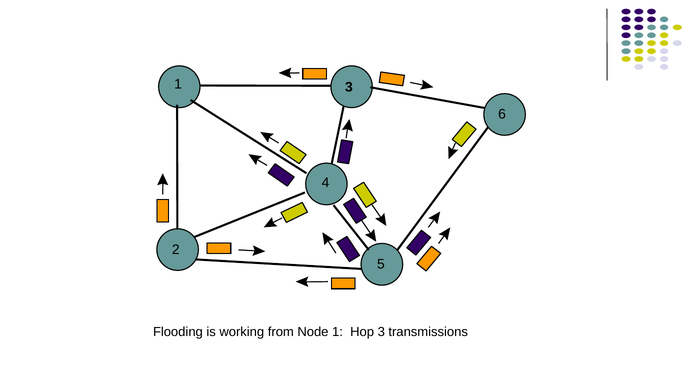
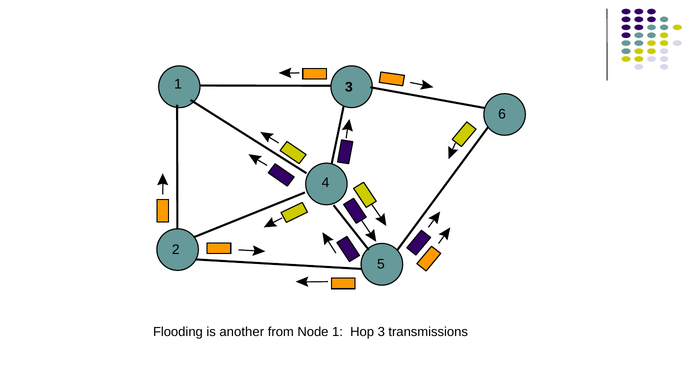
working: working -> another (242, 332)
